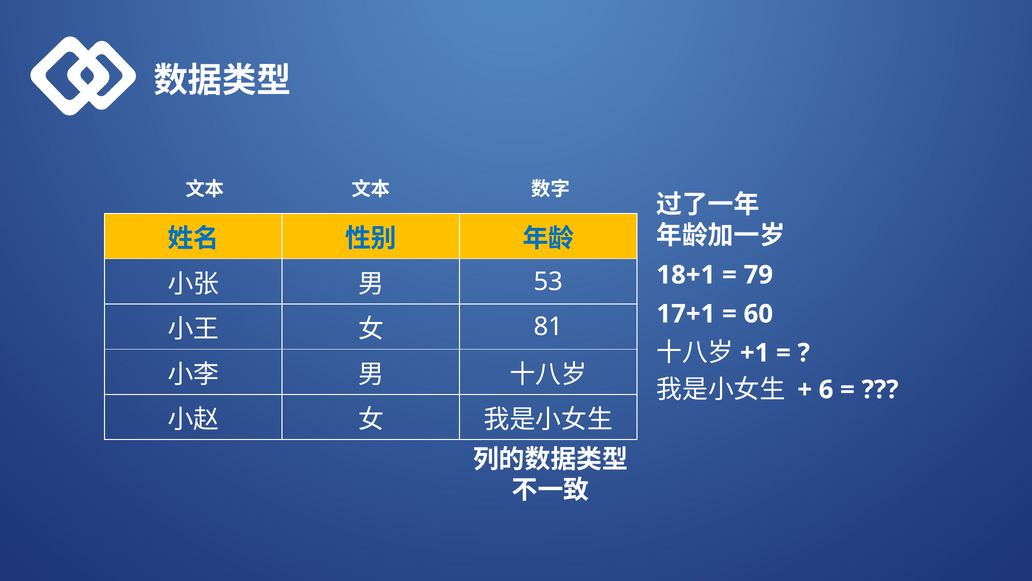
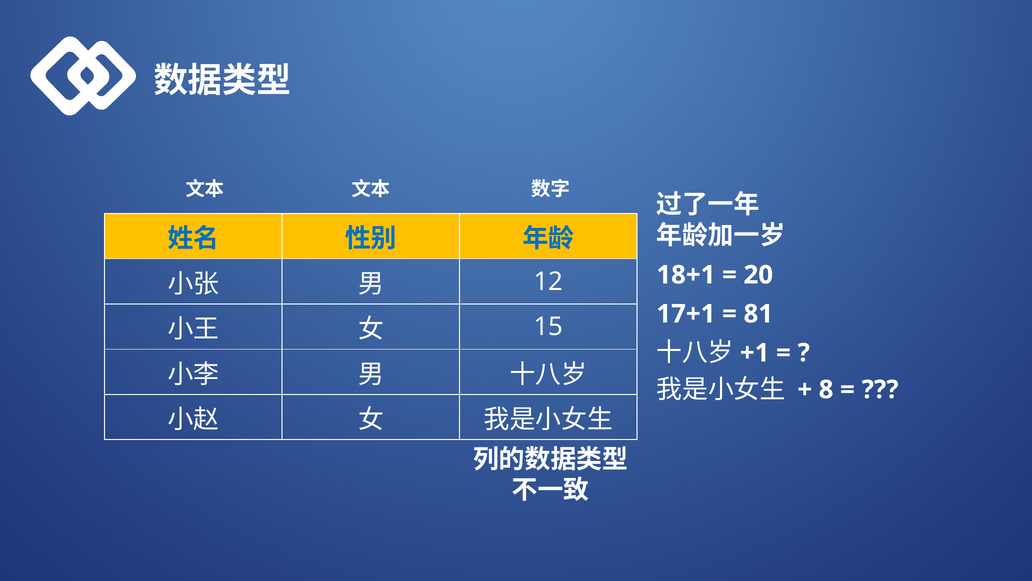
79: 79 -> 20 (758, 275)
53: 53 -> 12 (548, 281)
60: 60 -> 81 (758, 314)
81: 81 -> 15 (548, 327)
6: 6 -> 8 (826, 389)
